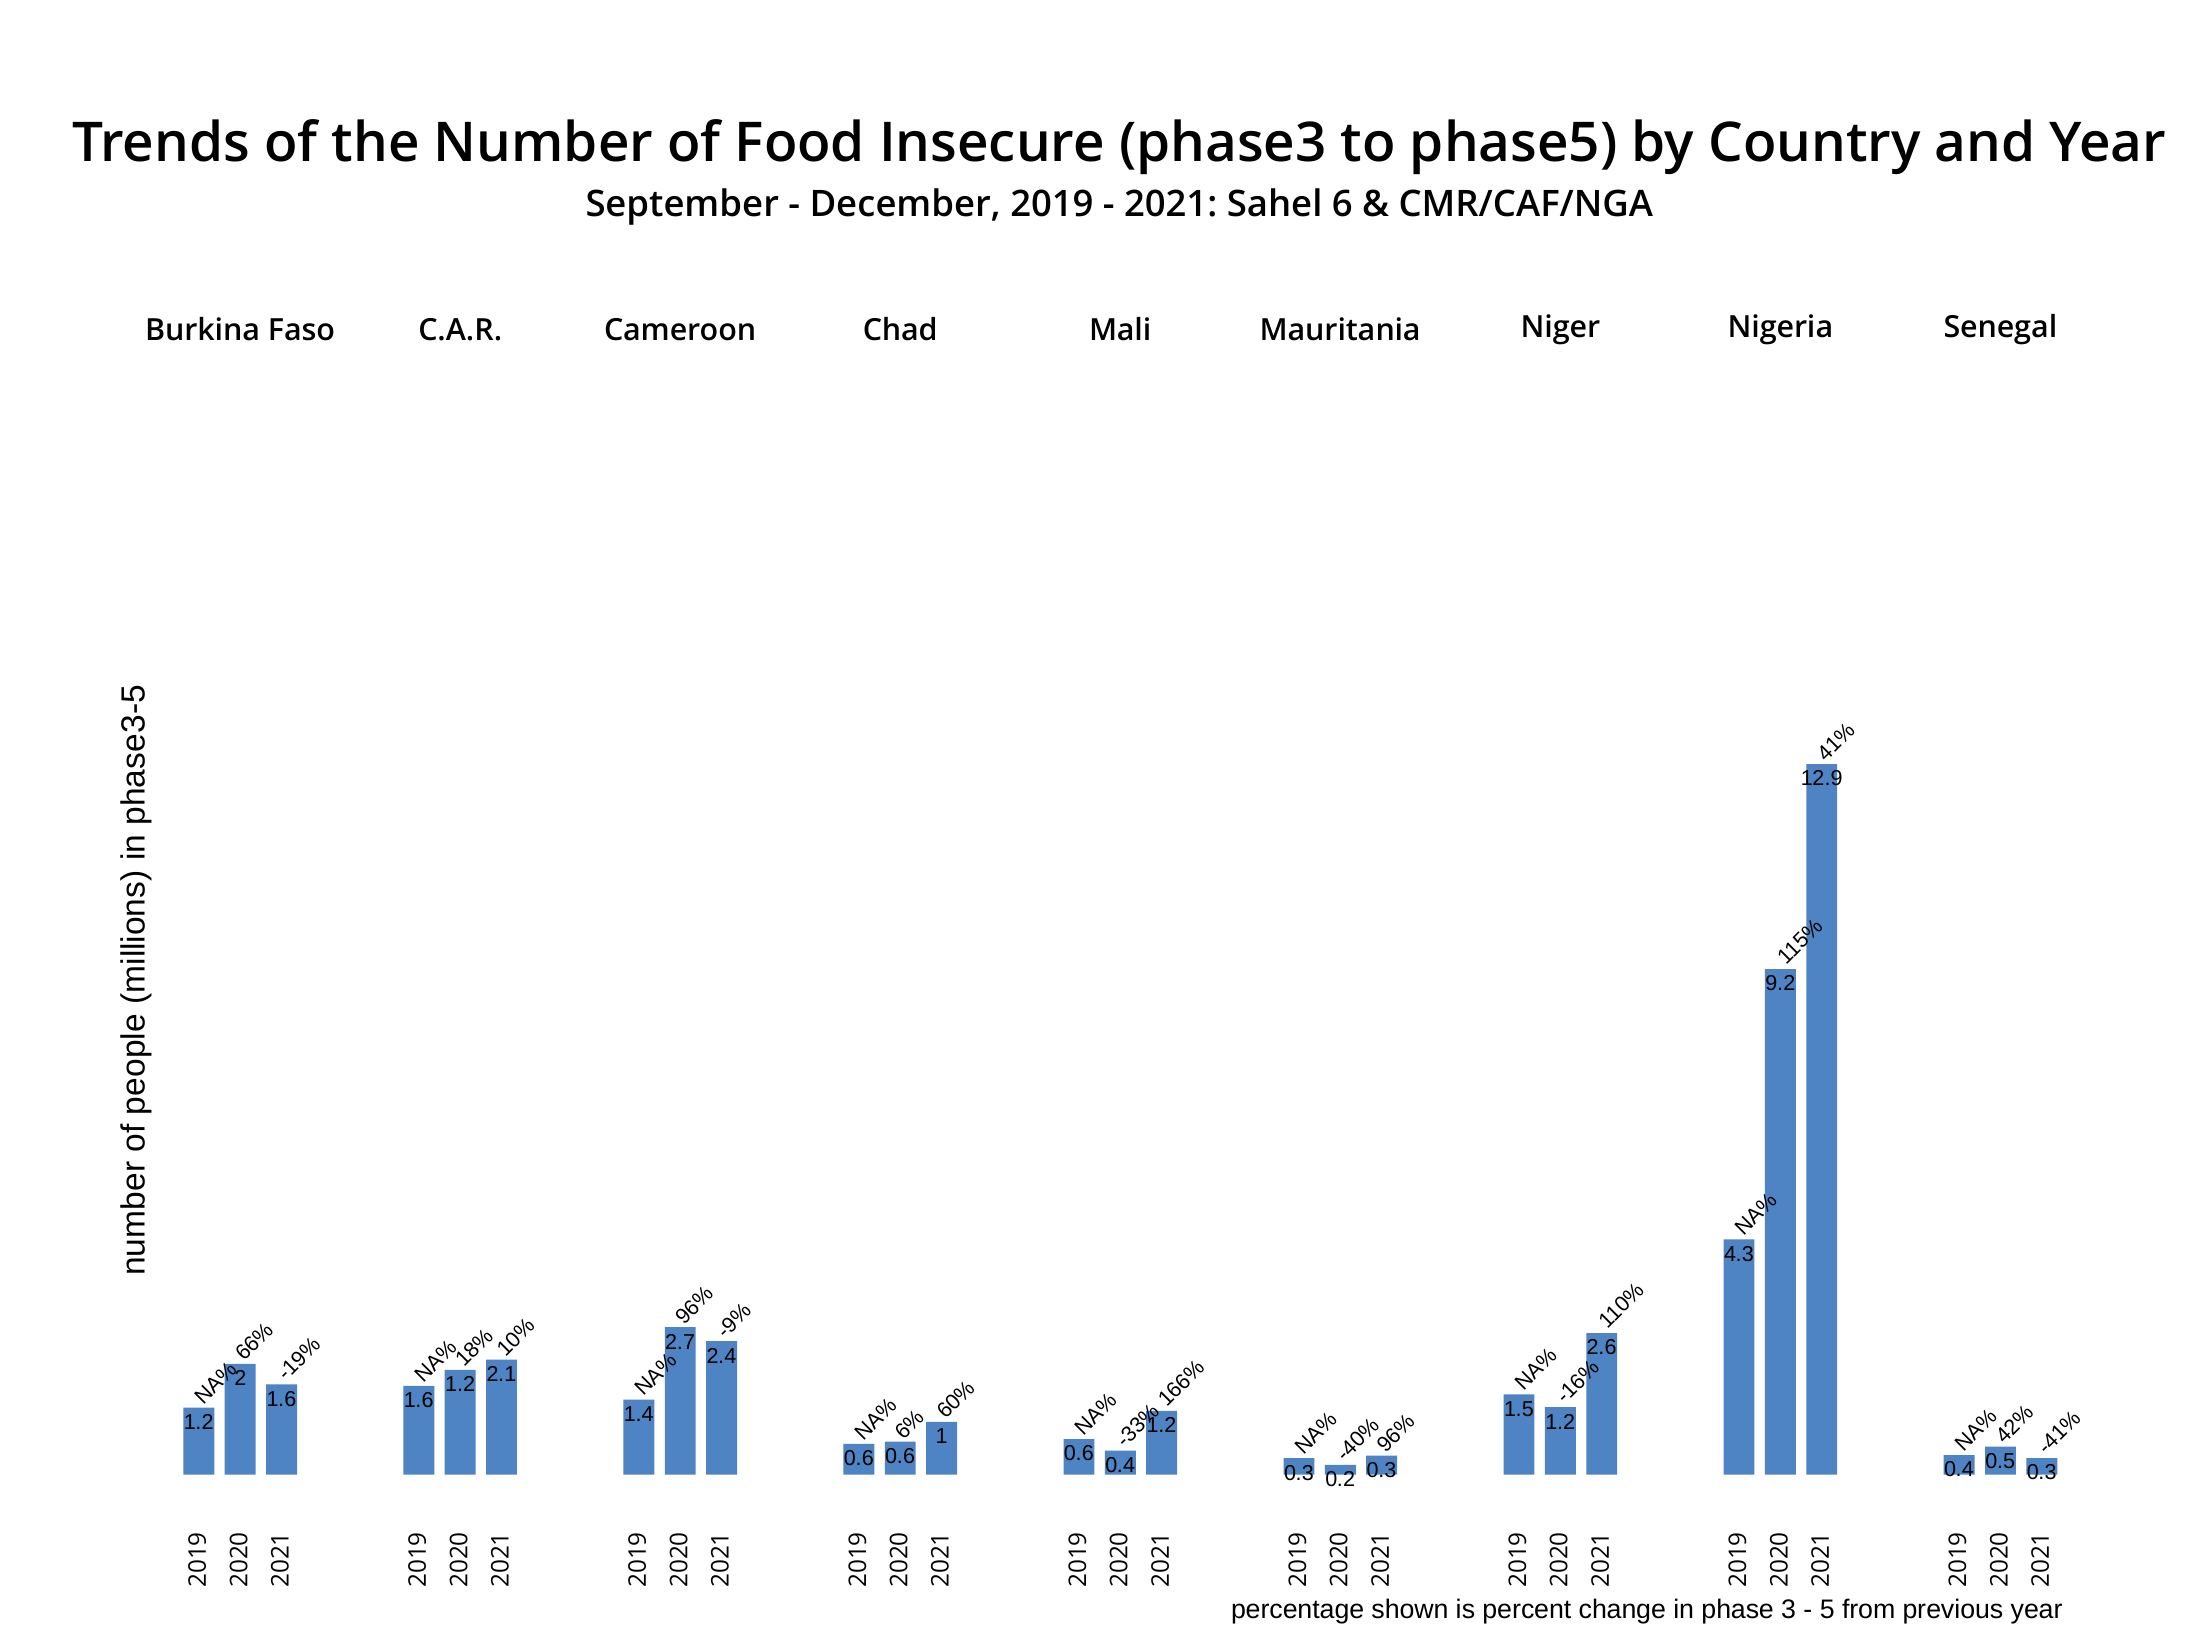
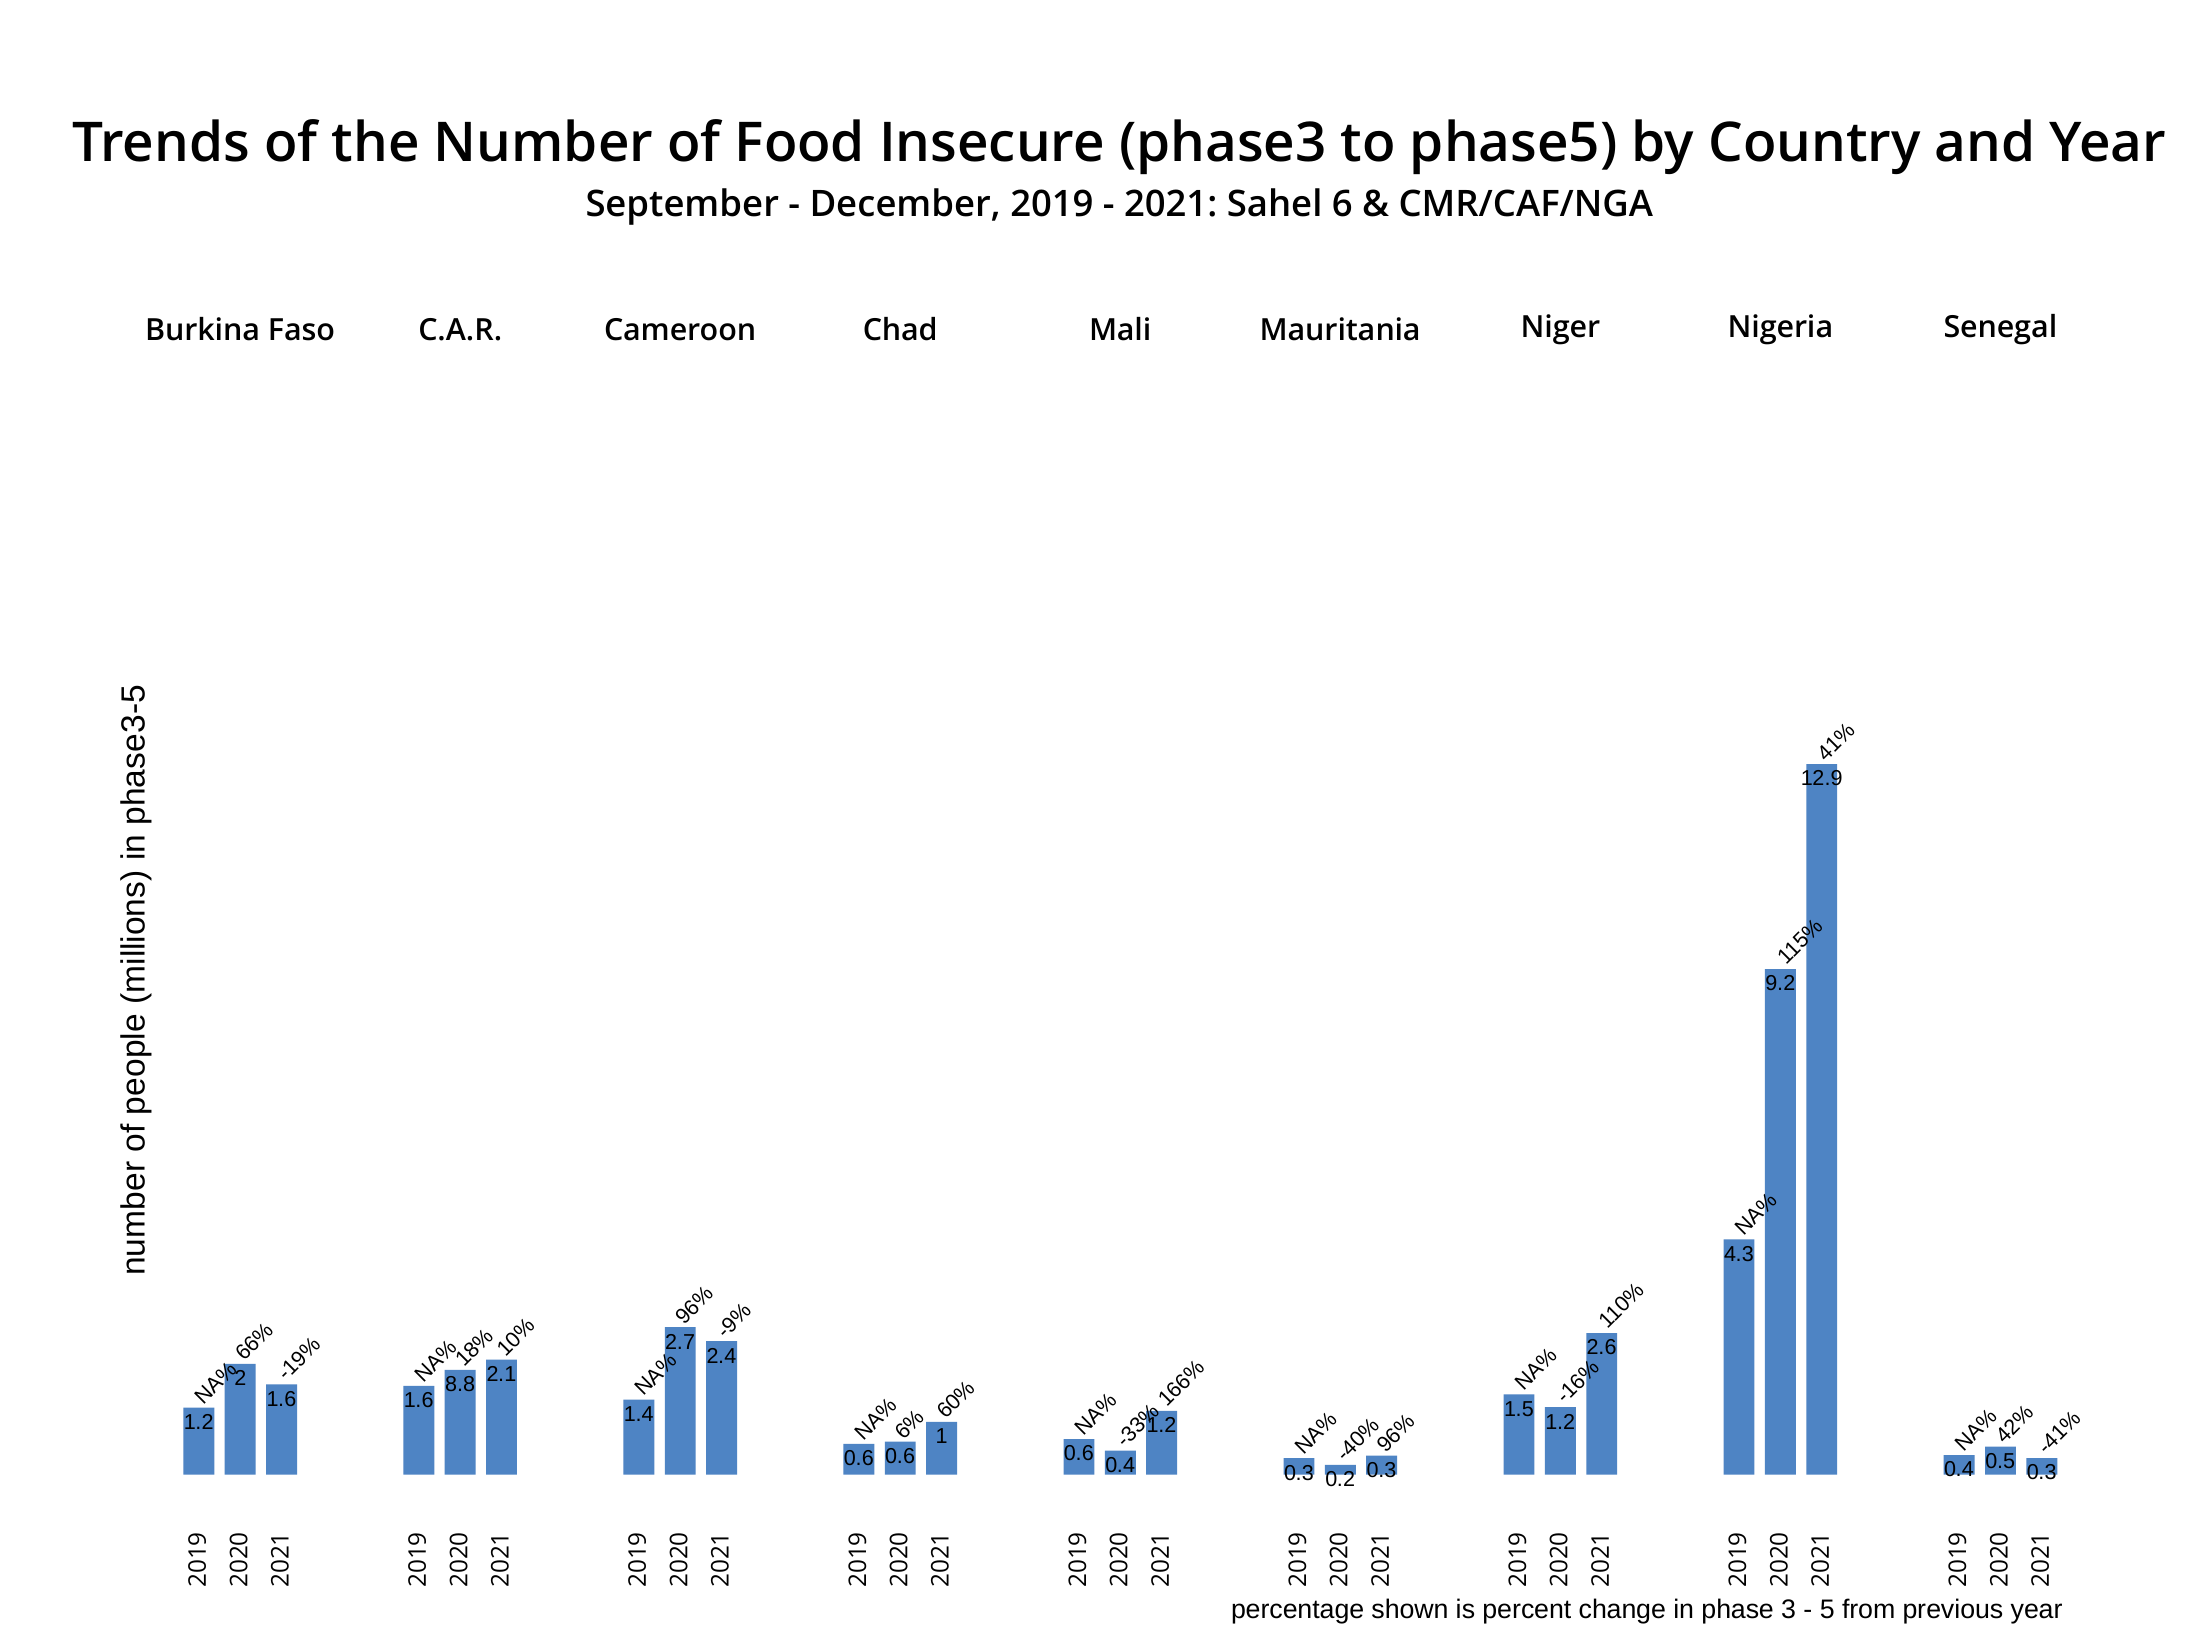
1.2: 1.2 -> 8.8 (460, 1384)
